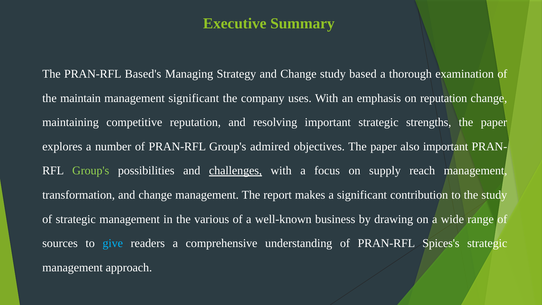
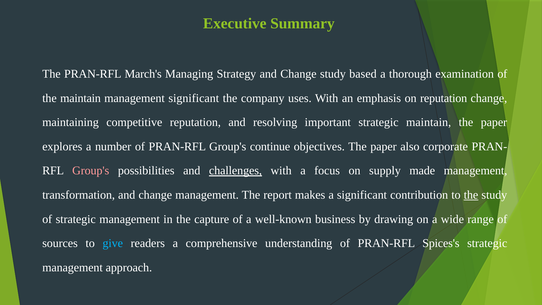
Based's: Based's -> March's (143, 74)
strategic strengths: strengths -> maintain (429, 122)
admired: admired -> continue (270, 146)
also important: important -> corporate (446, 146)
Group's colour: light green -> pink (91, 171)
reach: reach -> made (422, 171)
the underline: none -> present (471, 195)
various: various -> capture (212, 219)
